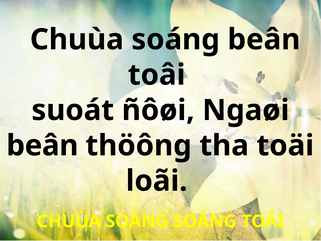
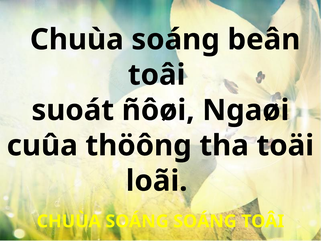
beân: beân -> cuûa (42, 145)
